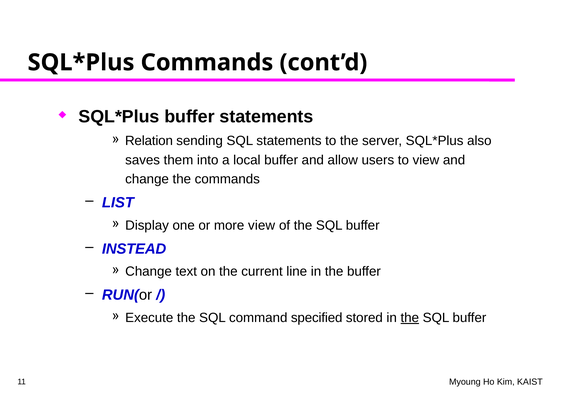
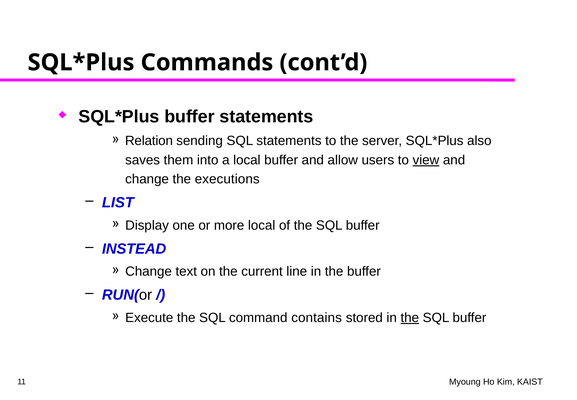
view underline: none -> present (426, 160)
the commands: commands -> executions (227, 179)
more view: view -> local (262, 225)
specified: specified -> contains (317, 317)
